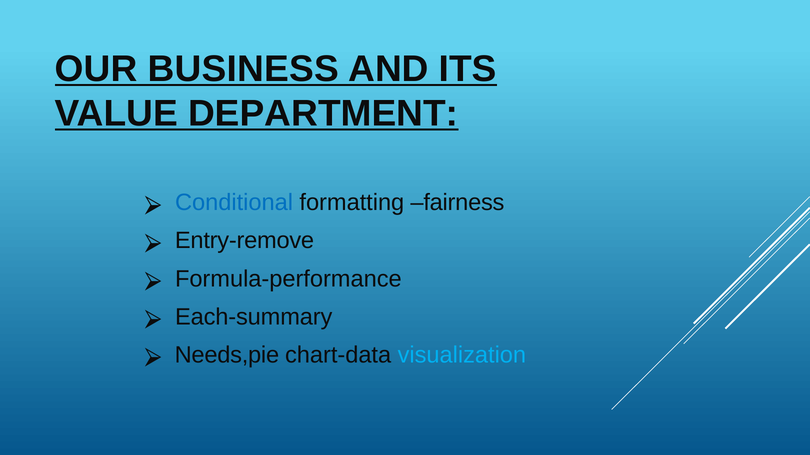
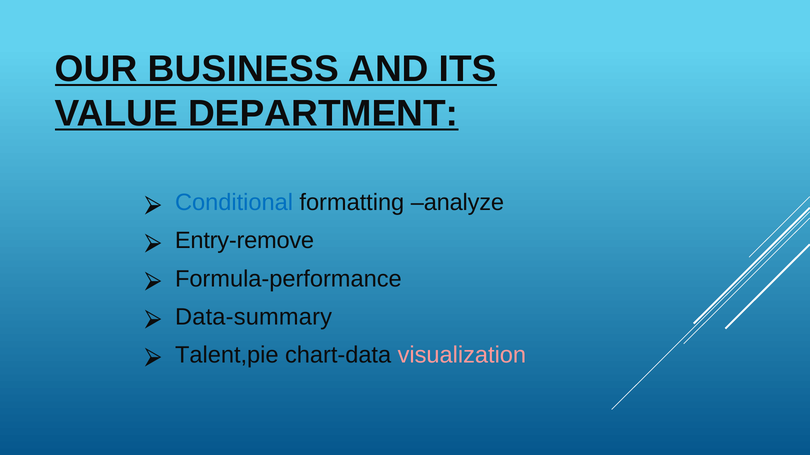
fairness: fairness -> analyze (457, 203)
Each-summary: Each-summary -> Data-summary (254, 317)
Needs,pie: Needs,pie -> Talent,pie (227, 355)
visualization colour: light blue -> pink (462, 355)
